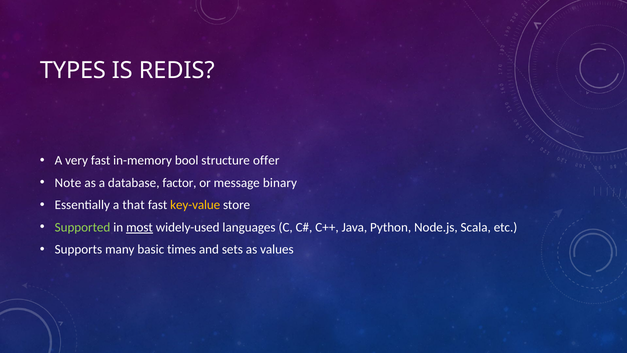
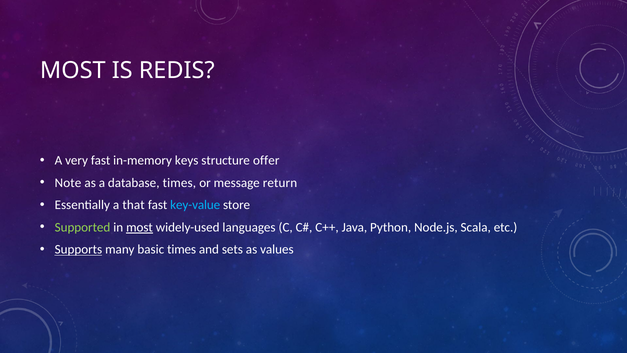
TYPES: TYPES -> MOST (73, 70)
bool: bool -> keys (187, 160)
database factor: factor -> times (179, 183)
binary: binary -> return (280, 183)
key-value colour: yellow -> light blue (195, 205)
Supports underline: none -> present (78, 249)
